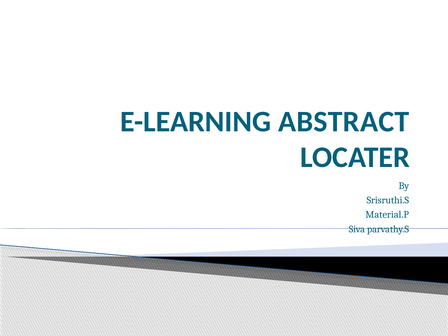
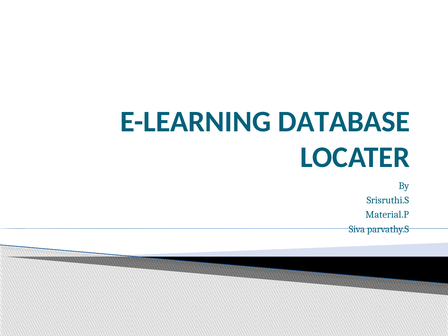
ABSTRACT: ABSTRACT -> DATABASE (344, 122)
